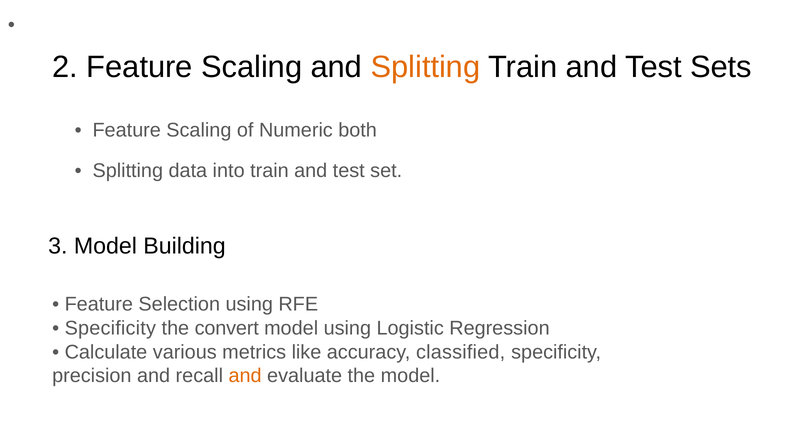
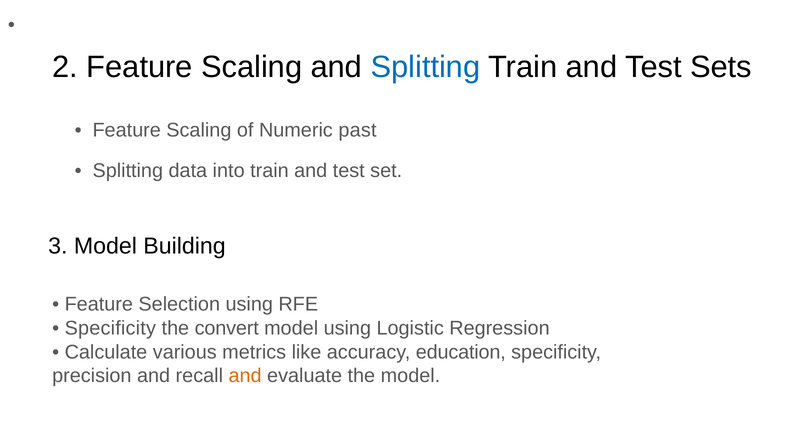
Splitting colour: orange -> blue (425, 67)
both: both -> past (357, 130)
classified: classified -> education (461, 352)
